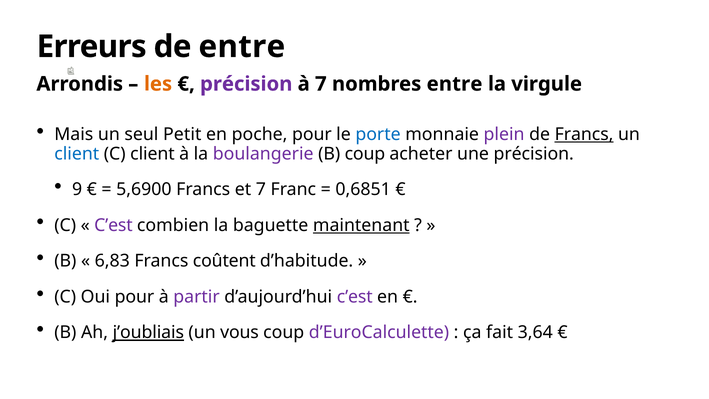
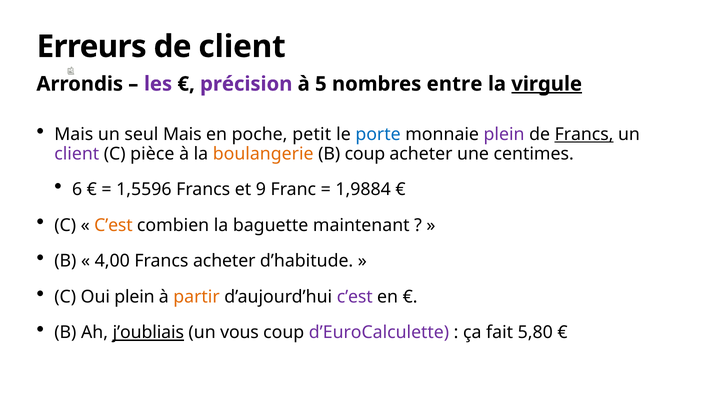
de entre: entre -> client (242, 47)
les colour: orange -> purple (158, 84)
à 7: 7 -> 5 (321, 84)
virgule underline: none -> present (547, 84)
seul Petit: Petit -> Mais (182, 134)
poche pour: pour -> petit (312, 134)
client colour: blue -> purple (77, 154)
C client: client -> pièce (152, 154)
boulangerie colour: purple -> orange (263, 154)
une précision: précision -> centimes (534, 154)
9: 9 -> 6 (77, 189)
5,6900: 5,6900 -> 1,5596 (144, 189)
et 7: 7 -> 9 (261, 189)
0,6851: 0,6851 -> 1,9884 (363, 189)
C’est colour: purple -> orange (113, 225)
maintenant underline: present -> none (361, 225)
6,83: 6,83 -> 4,00 (112, 261)
Francs coûtent: coûtent -> acheter (224, 261)
Oui pour: pour -> plein (135, 297)
partir colour: purple -> orange (197, 297)
3,64: 3,64 -> 5,80 (535, 332)
